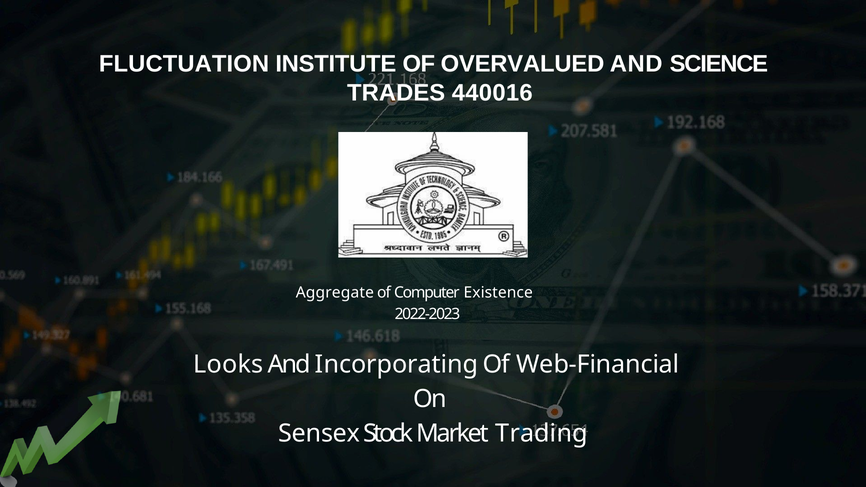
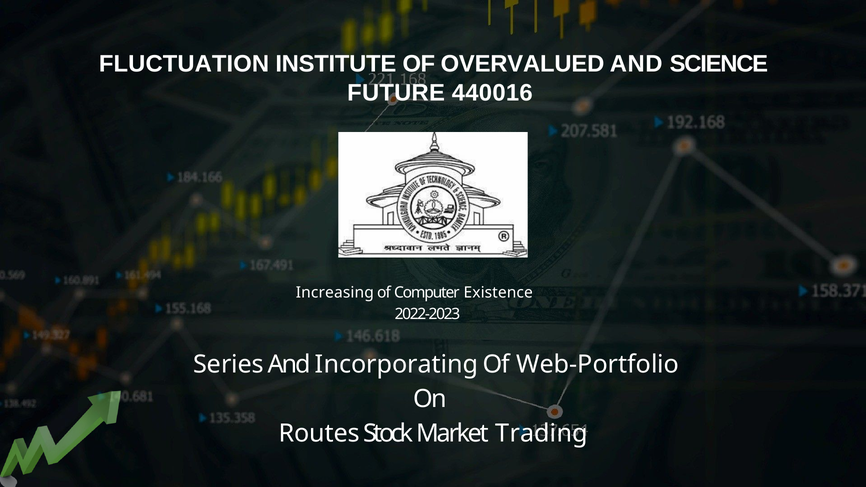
TRADES: TRADES -> FUTURE (396, 93)
Aggregate: Aggregate -> Increasing (335, 292)
Looks: Looks -> Series (229, 365)
Web-Financial: Web-Financial -> Web-Portfolio (598, 365)
Sensex: Sensex -> Routes (319, 434)
